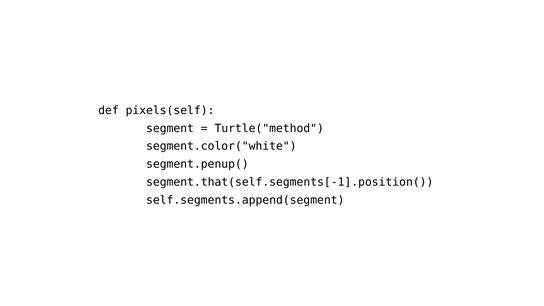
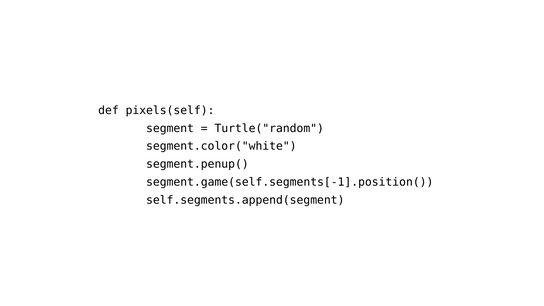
Turtle("method: Turtle("method -> Turtle("random (269, 128)
segment.that(self.segments[-1].position(: segment.that(self.segments[-1].position( -> segment.game(self.segments[-1].position( (290, 182)
